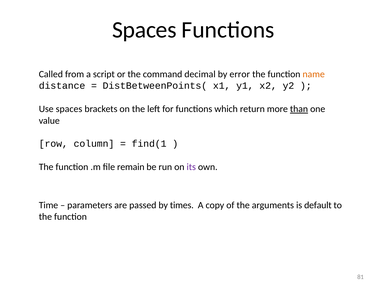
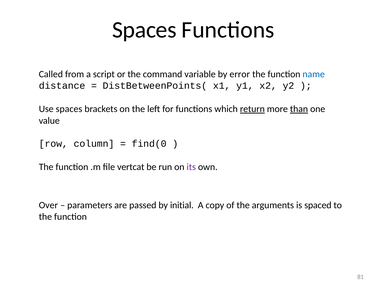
decimal: decimal -> variable (200, 74)
name colour: orange -> blue (314, 74)
return underline: none -> present (252, 109)
find(1: find(1 -> find(0 (149, 144)
remain: remain -> vertcat (131, 167)
Time: Time -> Over (48, 205)
times: times -> initial (182, 205)
default: default -> spaced (318, 205)
